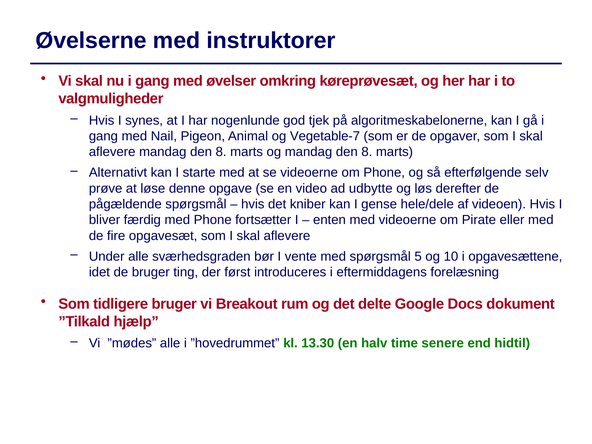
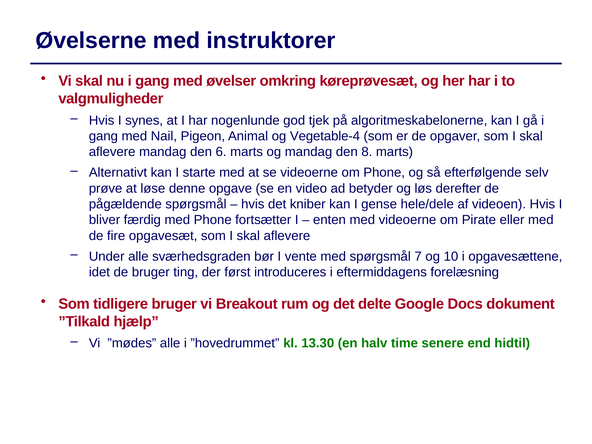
Vegetable-7: Vegetable-7 -> Vegetable-4 (325, 136)
aflevere mandag den 8: 8 -> 6 (221, 152)
udbytte: udbytte -> betyder (371, 188)
5: 5 -> 7 (418, 256)
